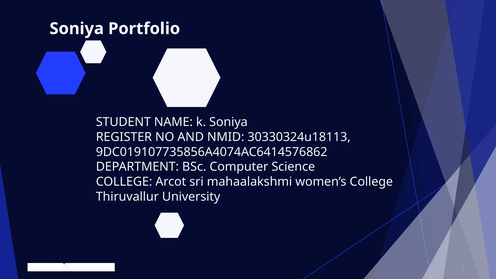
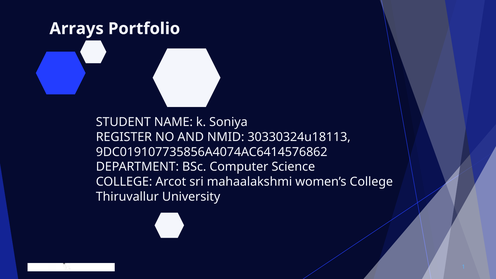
Soniya: Soniya -> Arrays (77, 29)
